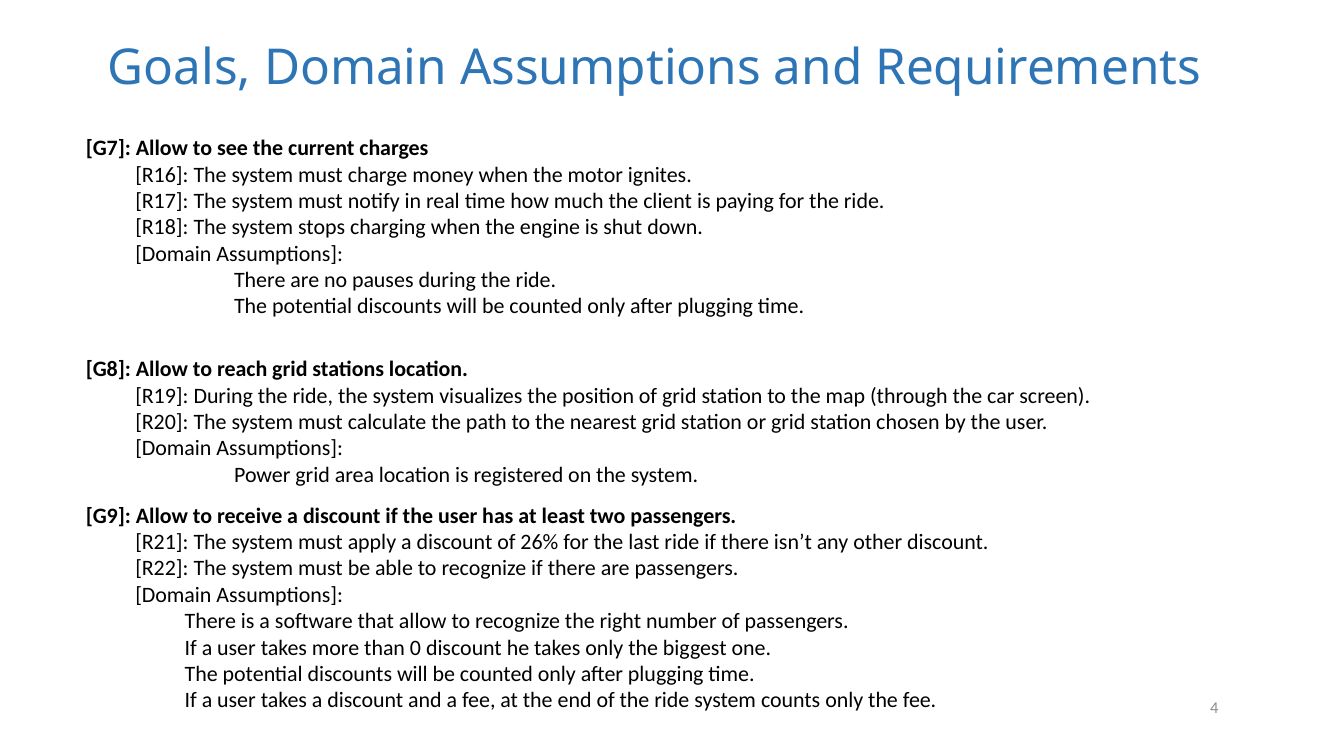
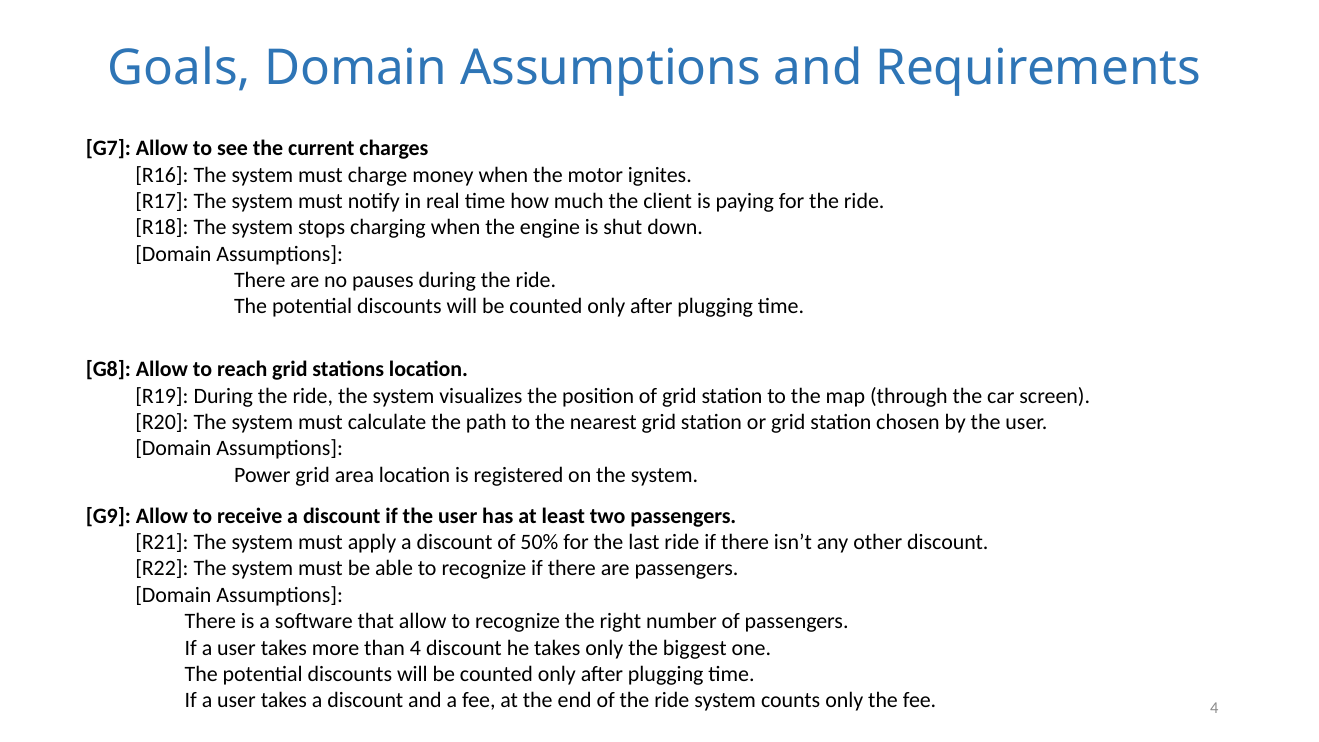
26%: 26% -> 50% (539, 542)
than 0: 0 -> 4 (415, 648)
